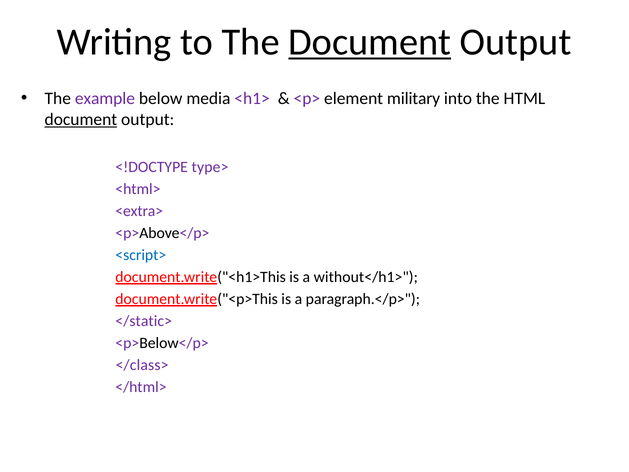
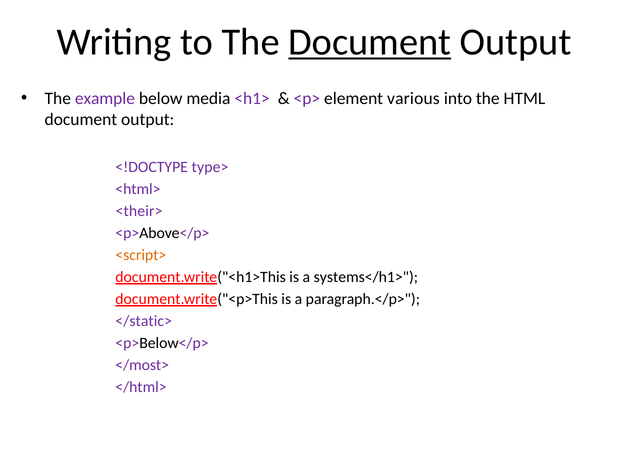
military: military -> various (413, 98)
document underline: present -> none (81, 119)
<extra>: <extra> -> <their> (139, 211)
<script> colour: blue -> orange (141, 255)
without</h1>: without</h1> -> systems</h1> (366, 277)
</class>: </class> -> </most> (142, 365)
